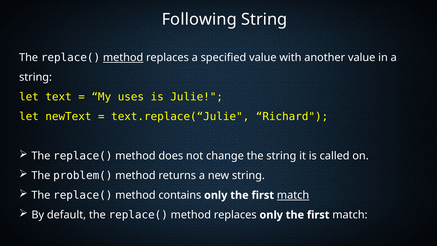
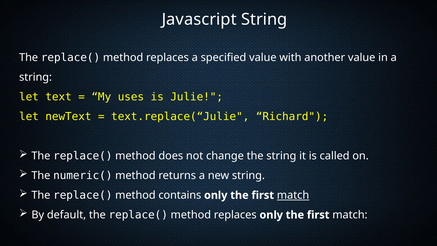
Following: Following -> Javascript (199, 19)
method underline: present -> none (123, 57)
problem(: problem( -> numeric( (83, 175)
